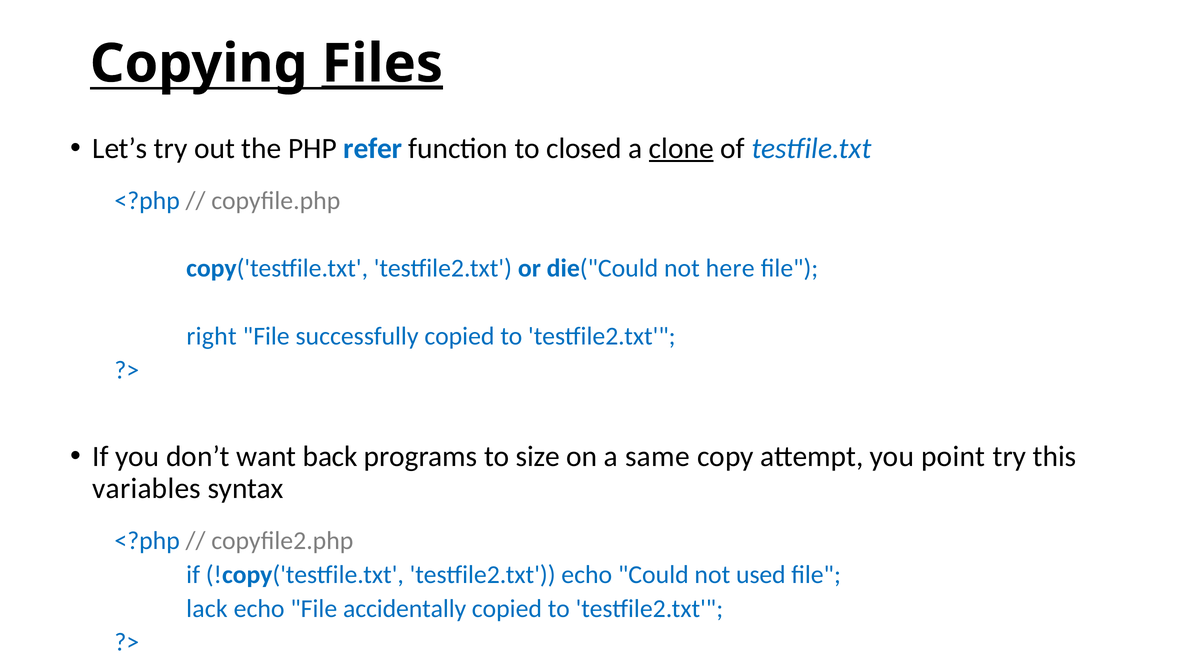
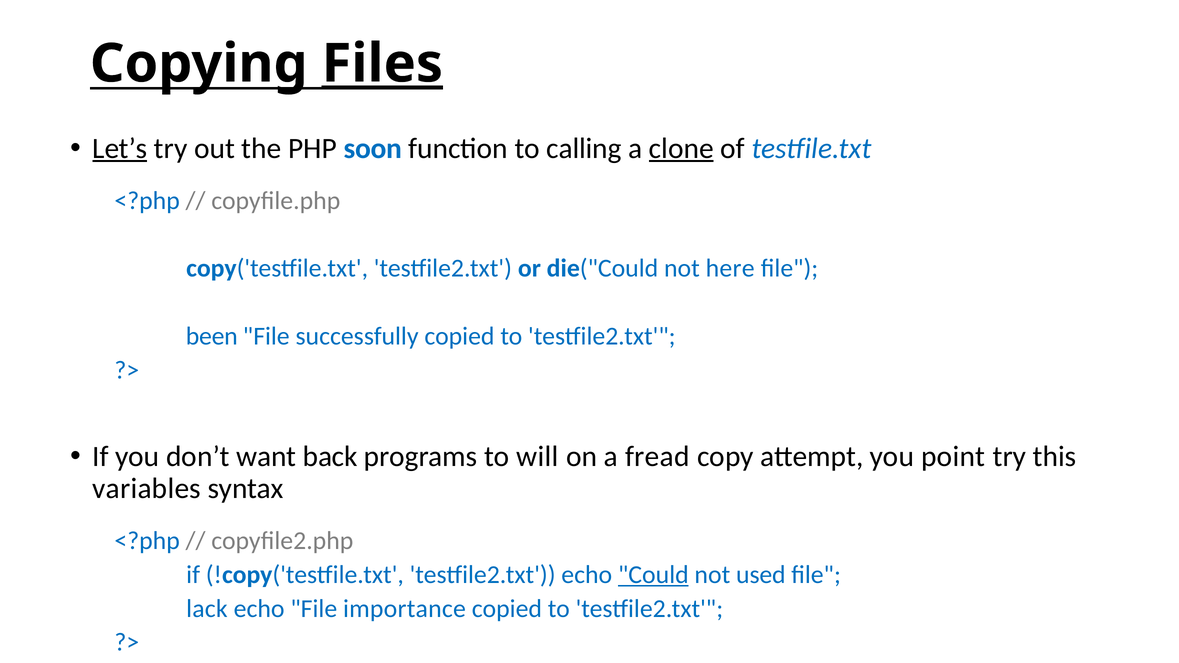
Let’s underline: none -> present (120, 148)
refer: refer -> soon (373, 148)
closed: closed -> calling (584, 148)
right: right -> been (212, 336)
size: size -> will (537, 457)
same: same -> fread (657, 457)
Could underline: none -> present (653, 575)
accidentally: accidentally -> importance (404, 609)
